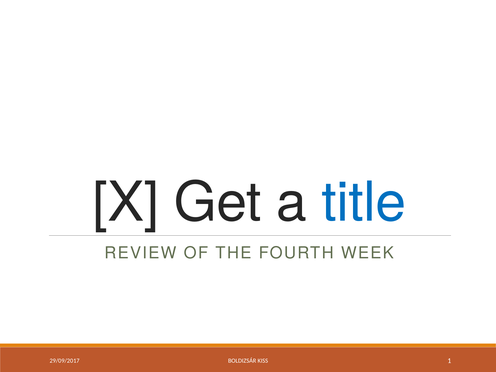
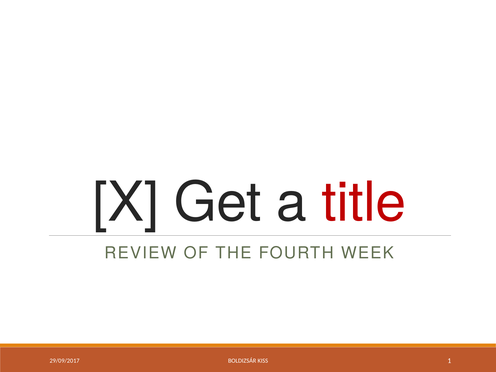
title colour: blue -> red (364, 203)
